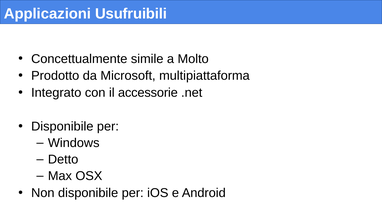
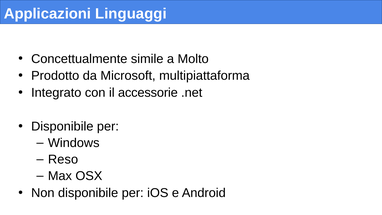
Usufruibili: Usufruibili -> Linguaggi (131, 14)
Detto: Detto -> Reso (63, 159)
